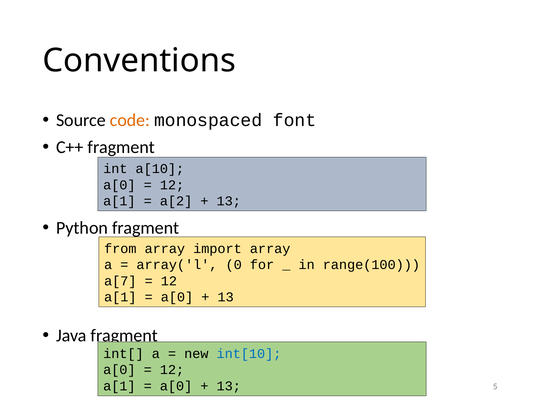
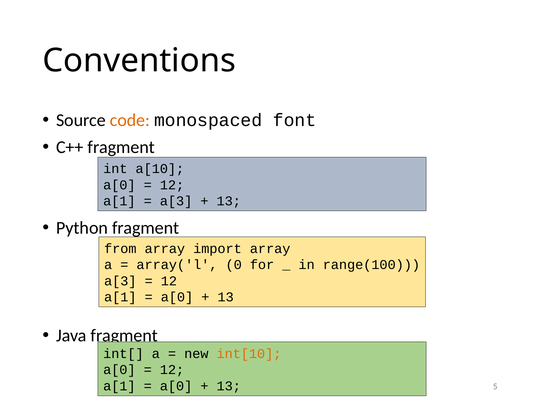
a[2: a[2 -> a[3 (176, 201)
a[7: a[7 -> a[3 (120, 281)
int[10 colour: blue -> orange (249, 354)
